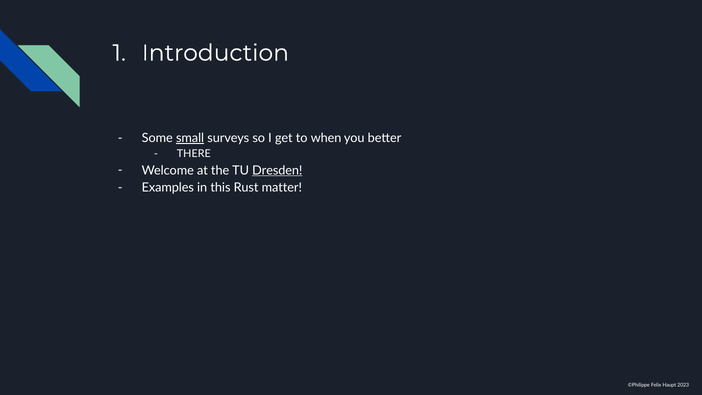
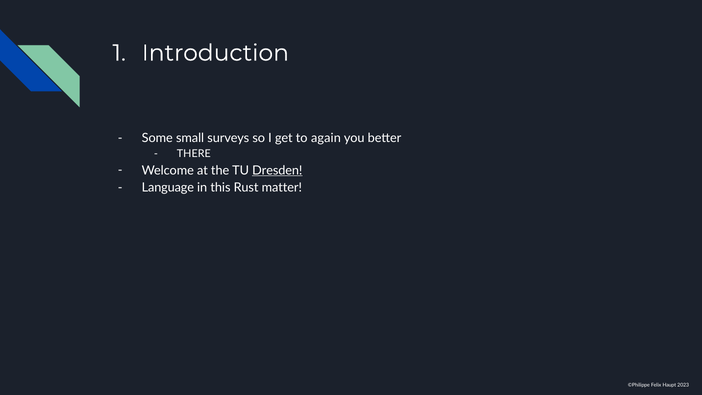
small underline: present -> none (190, 138)
when: when -> again (326, 138)
Examples: Examples -> Language (168, 188)
